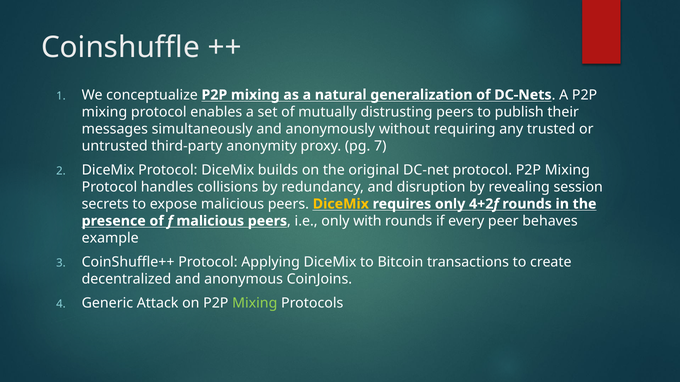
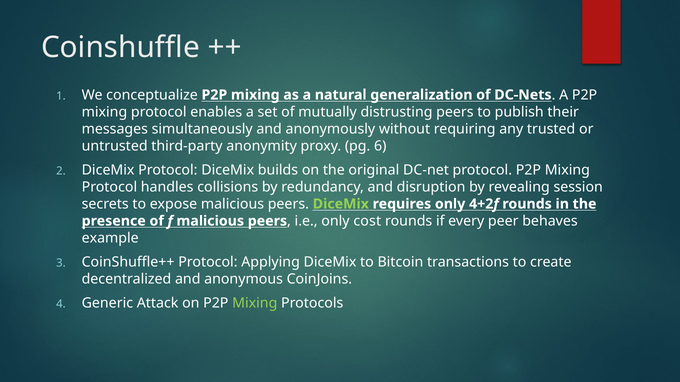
7: 7 -> 6 (380, 146)
DiceMix colour: yellow -> light green (341, 204)
with: with -> cost (367, 221)
